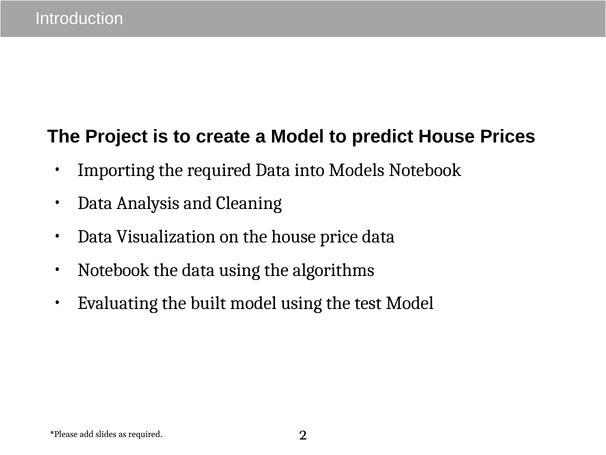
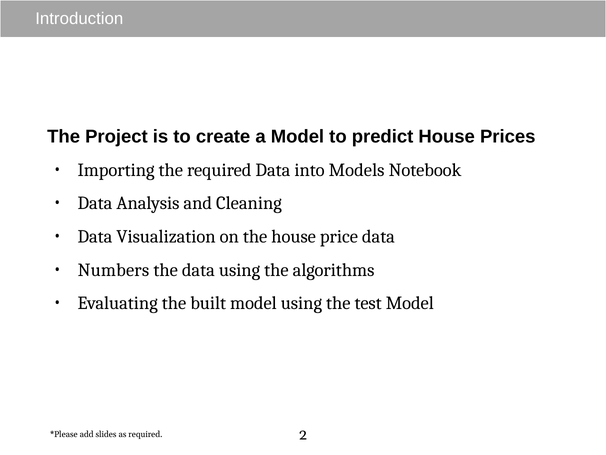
Notebook: Notebook -> Numbers (113, 270)
